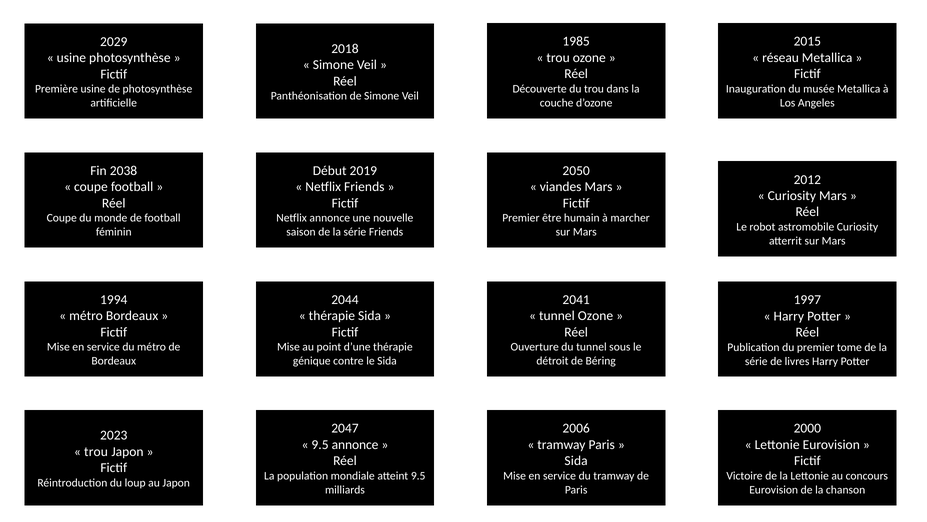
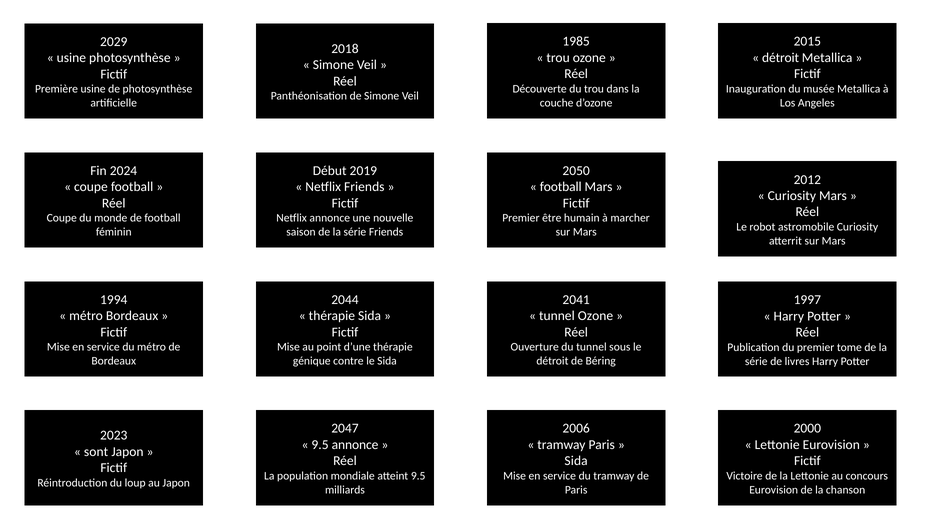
réseau: réseau -> détroit (781, 58)
2038: 2038 -> 2024 (123, 170)
viandes: viandes -> football (561, 187)
trou: trou -> sont (96, 451)
